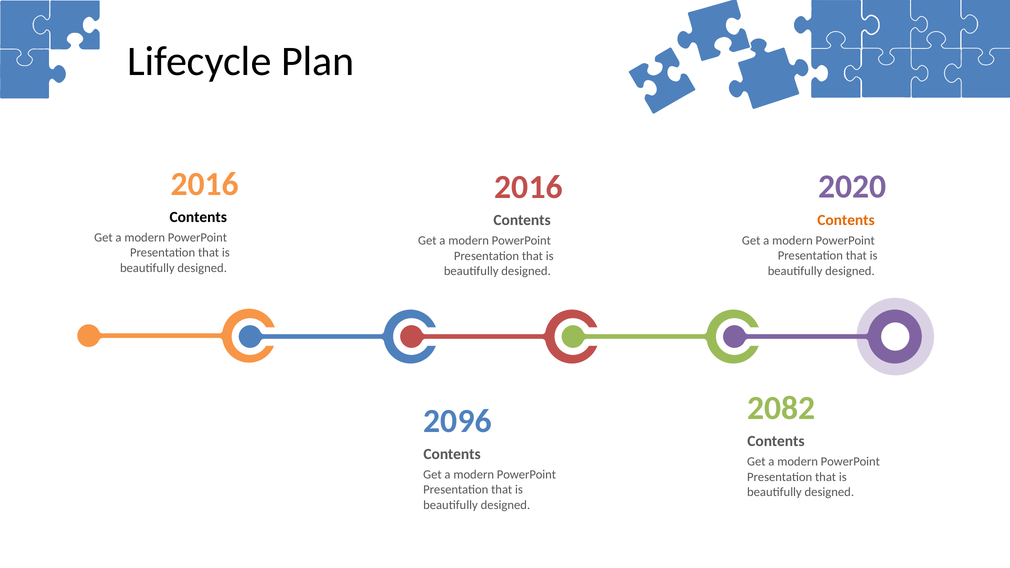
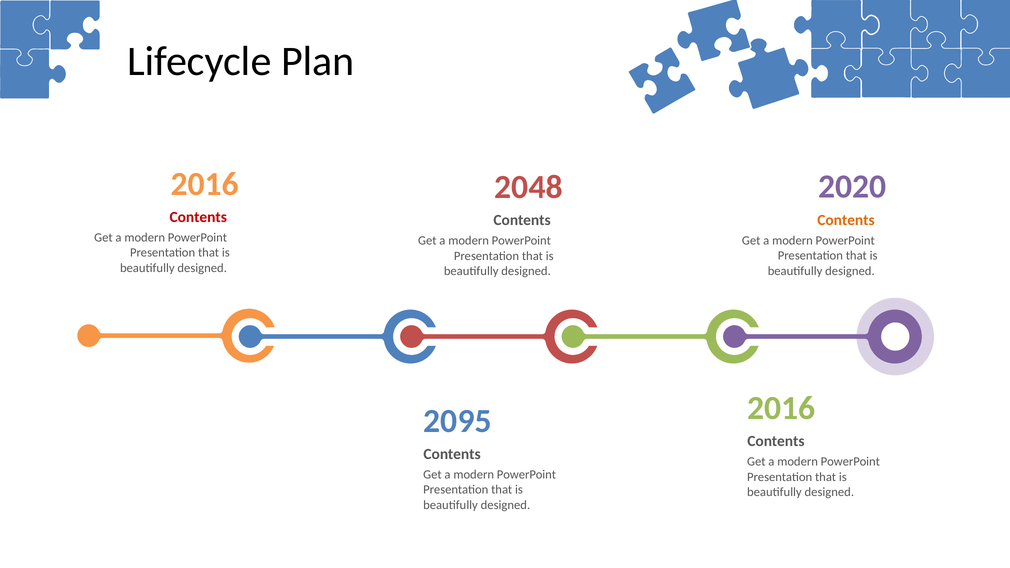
2016: 2016 -> 2048 (529, 187)
Contents colour: black -> red (198, 217)
2082: 2082 -> 2016 (781, 408)
2096: 2096 -> 2095 (458, 421)
